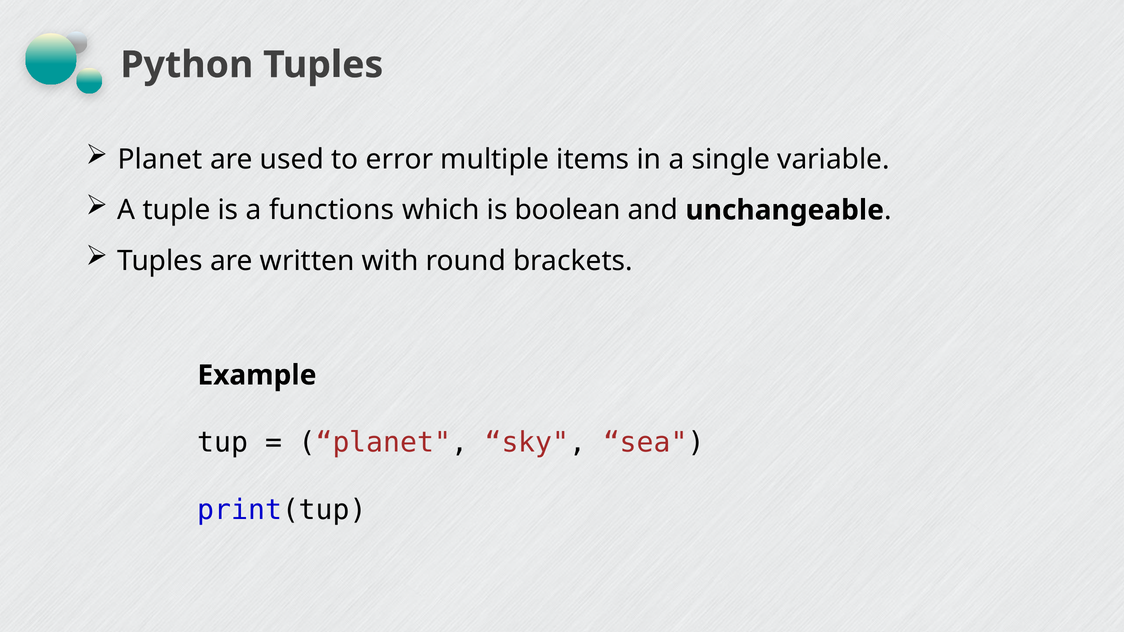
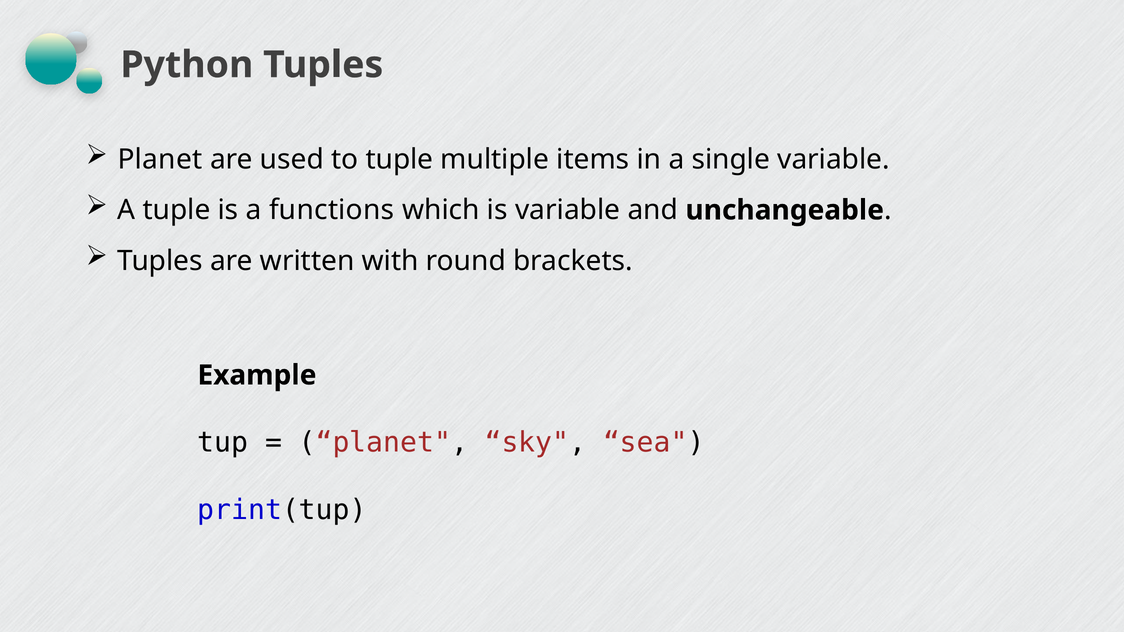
to error: error -> tuple (399, 160)
is boolean: boolean -> variable (568, 210)
